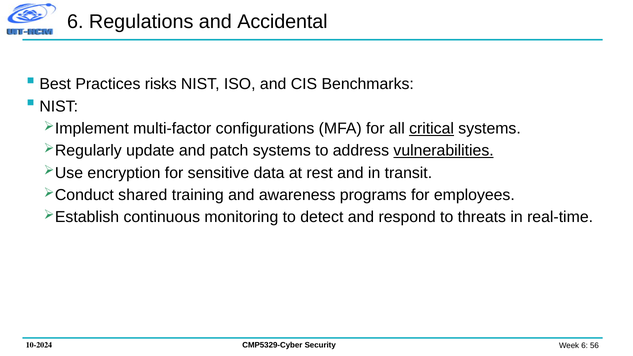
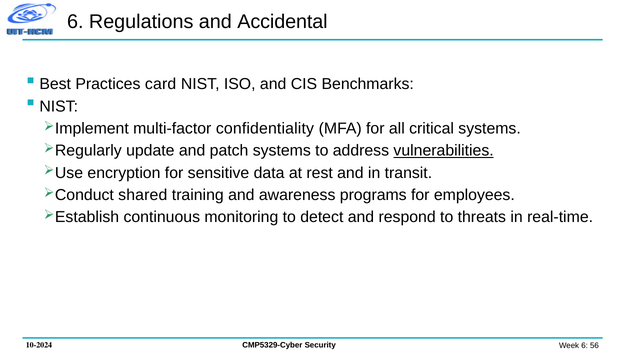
risks: risks -> card (161, 84)
configurations: configurations -> confidentiality (265, 129)
critical underline: present -> none (432, 129)
